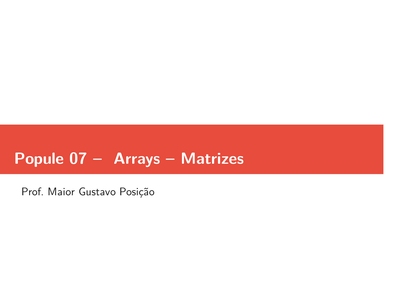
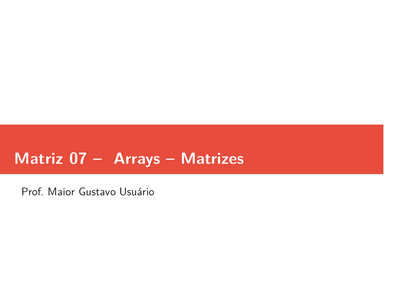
Popule: Popule -> Matriz (39, 158)
Posição: Posição -> Usuário (137, 191)
